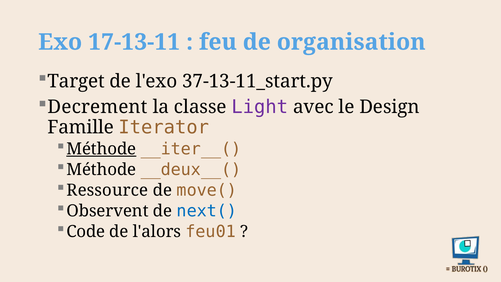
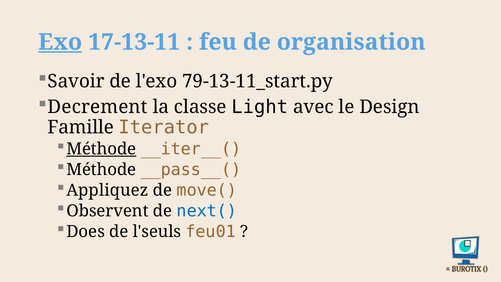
Exo underline: none -> present (60, 42)
Target: Target -> Savoir (76, 81)
37-13-11_start.py: 37-13-11_start.py -> 79-13-11_start.py (257, 81)
Light colour: purple -> black (260, 107)
__deux__(: __deux__( -> __pass__( (191, 170)
Ressource: Ressource -> Appliquez (107, 190)
Code: Code -> Does (86, 232)
l'alors: l'alors -> l'seuls (157, 232)
